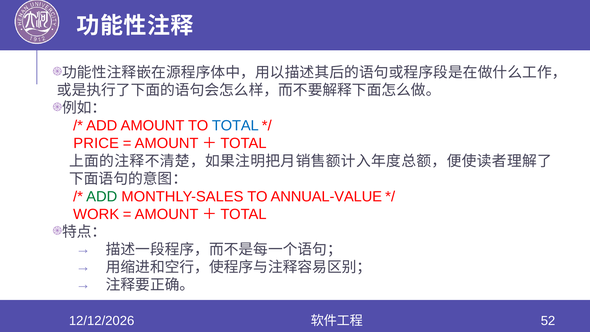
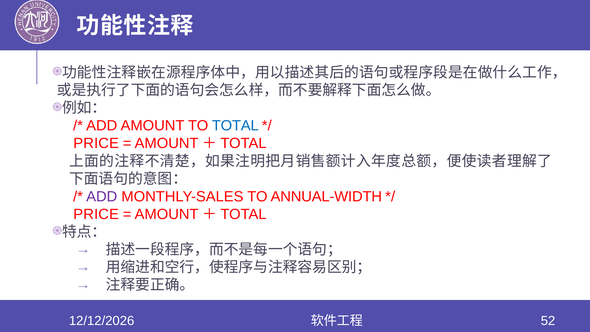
ADD colour: green -> purple (102, 196)
ANNUAL-VALUE: ANNUAL-VALUE -> ANNUAL-WIDTH (326, 196)
WORK: WORK -> PRICE (96, 214)
